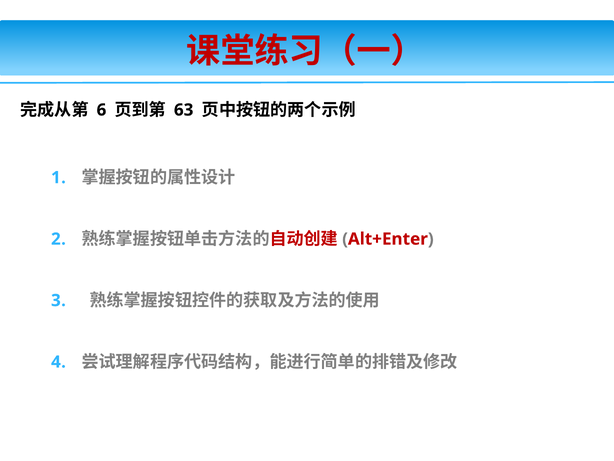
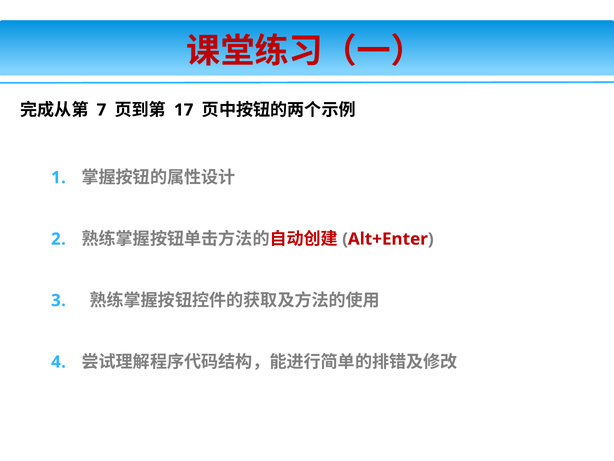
6: 6 -> 7 (101, 110)
63: 63 -> 17 (184, 110)
